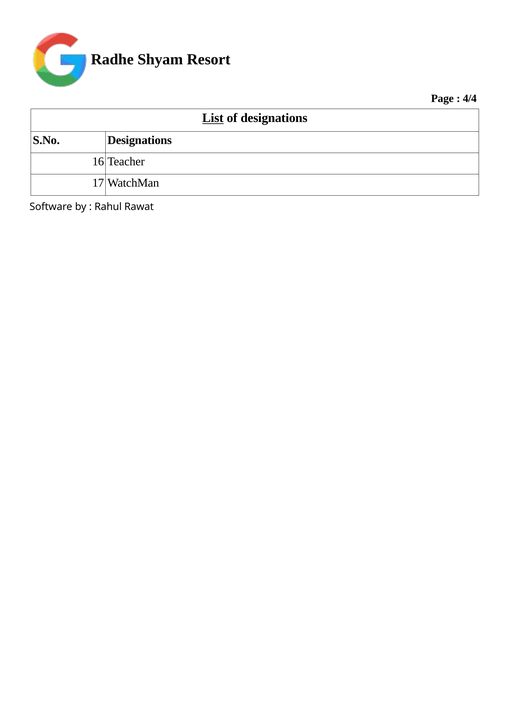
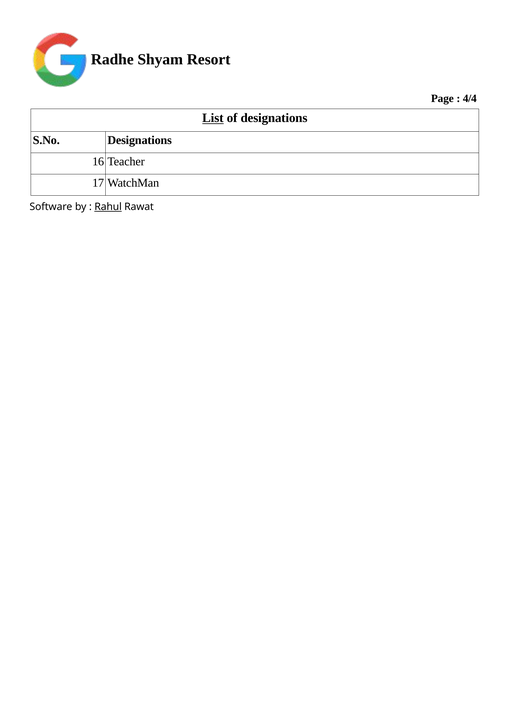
Rahul underline: none -> present (108, 207)
